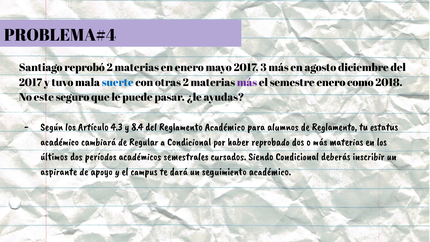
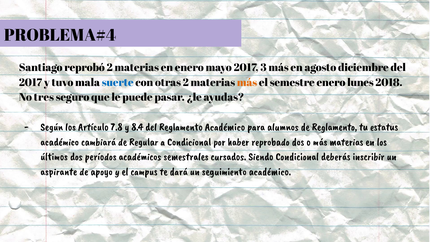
más colour: purple -> orange (247, 82)
como: como -> lunes (360, 82)
este: este -> tres (44, 97)
4.3: 4.3 -> 7.8 (117, 127)
